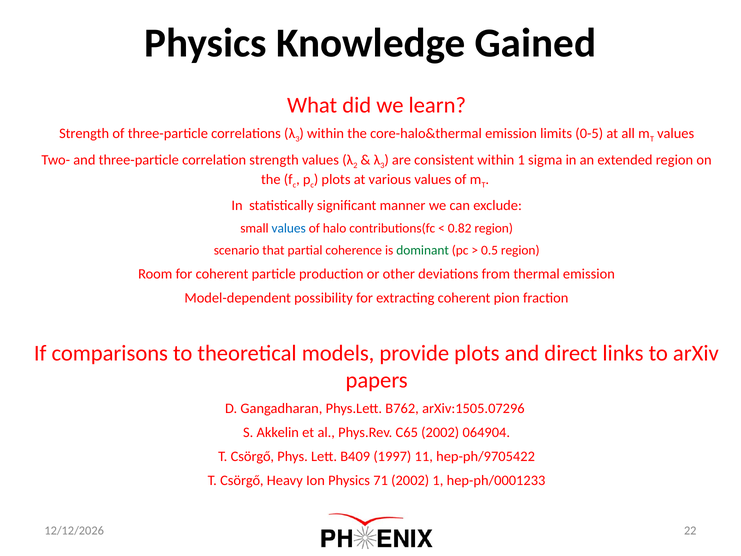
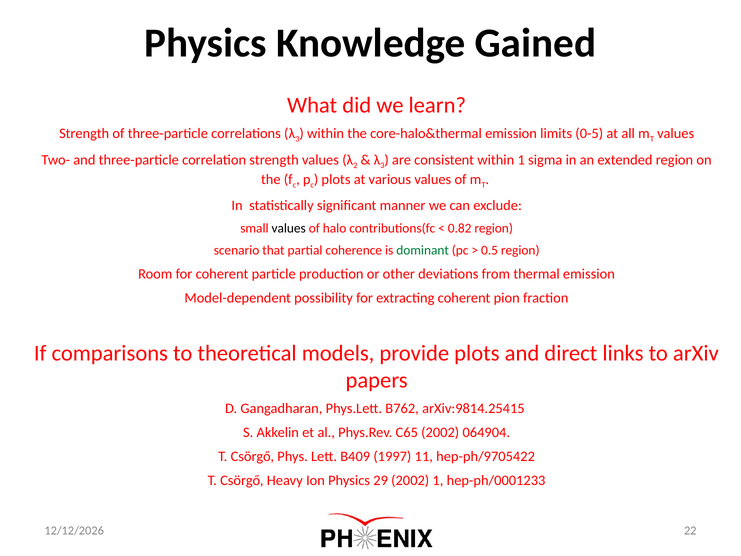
values colour: blue -> black (289, 228)
arXiv:1505.07296: arXiv:1505.07296 -> arXiv:9814.25415 (473, 409)
71: 71 -> 29 (381, 480)
